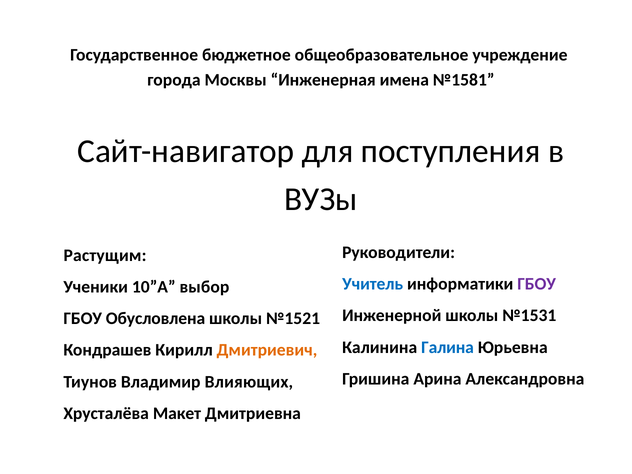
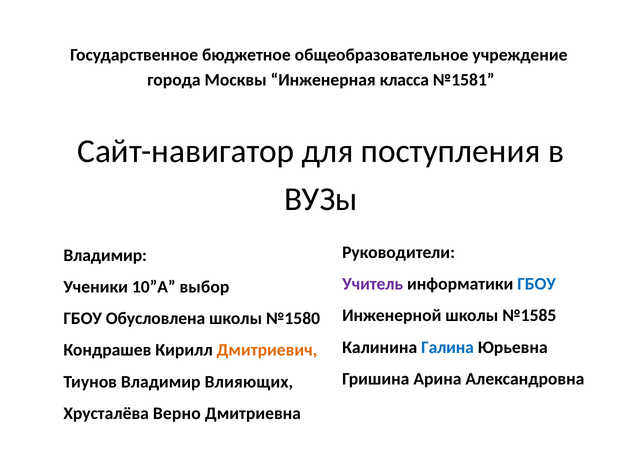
имена: имена -> класса (404, 80)
Растущим: Растущим -> Владимир (105, 255)
Учитель colour: blue -> purple (373, 284)
ГБОУ colour: purple -> blue (537, 284)
№1531: №1531 -> №1585 (529, 316)
№1521: №1521 -> №1580 (293, 319)
Макет: Макет -> Верно (177, 413)
